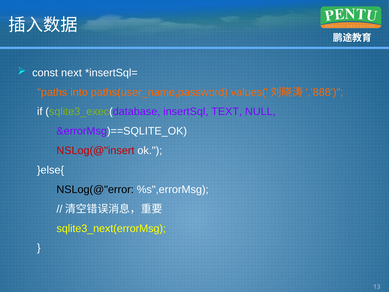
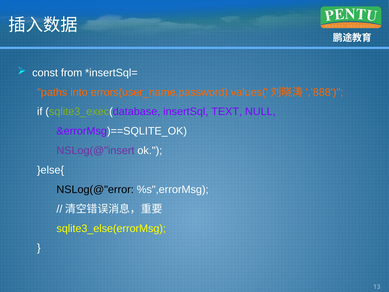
next: next -> from (72, 73)
paths(user_name,password: paths(user_name,password -> errors(user_name,password (159, 92)
NSLog(@"insert colour: red -> purple (95, 150)
sqlite3_next(errorMsg: sqlite3_next(errorMsg -> sqlite3_else(errorMsg (111, 228)
